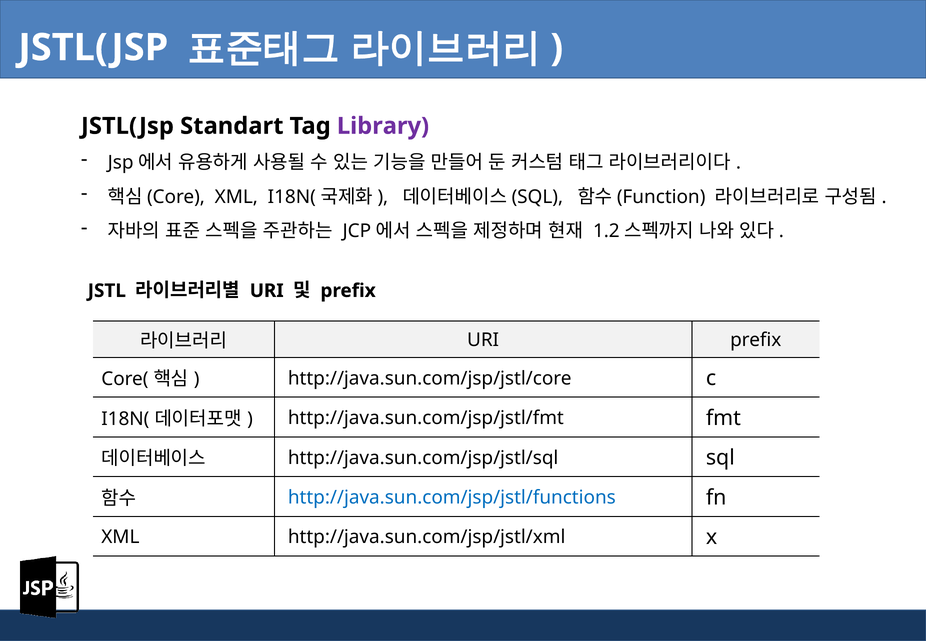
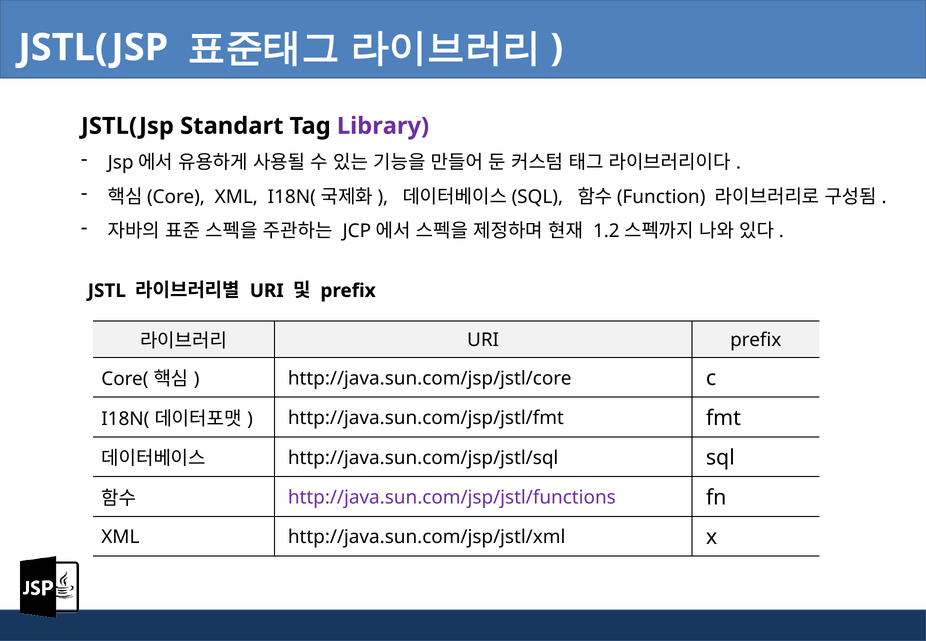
http://java.sun.com/jsp/jstl/functions colour: blue -> purple (452, 498)
